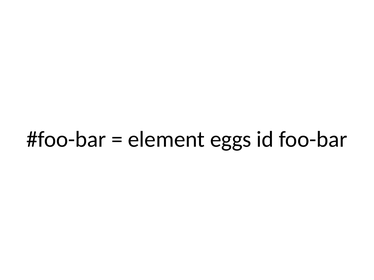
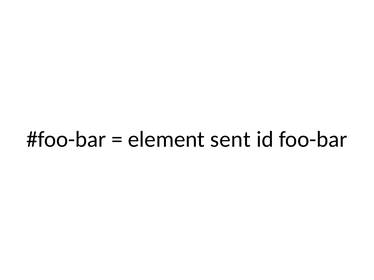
eggs: eggs -> sent (231, 140)
